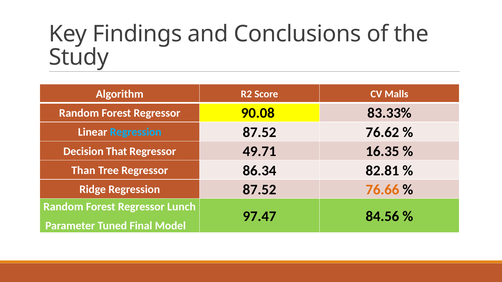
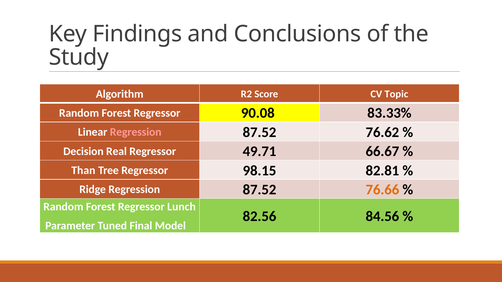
Malls: Malls -> Topic (396, 94)
Regression colour: light blue -> pink (136, 132)
That: That -> Real (116, 151)
16.35: 16.35 -> 66.67 (382, 152)
86.34: 86.34 -> 98.15 (259, 171)
97.47: 97.47 -> 82.56 (259, 217)
